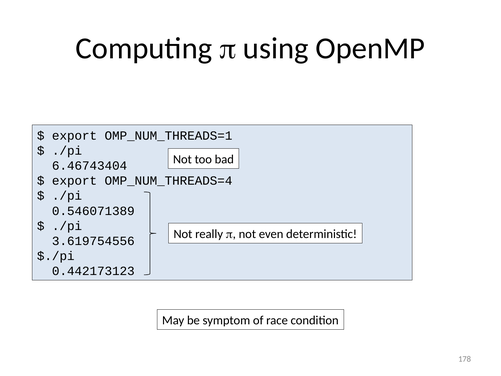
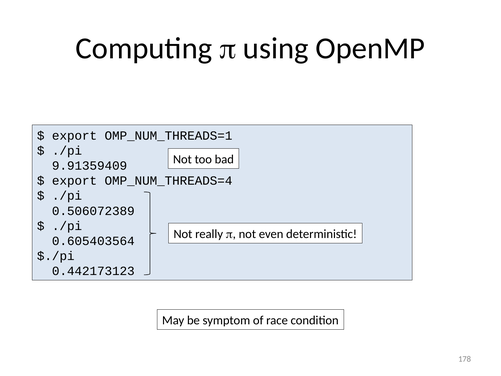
6.46743404: 6.46743404 -> 9.91359409 (90, 166)
0.546071389: 0.546071389 -> 0.506072389 (93, 211)
3.619754556: 3.619754556 -> 0.605403564 (93, 241)
